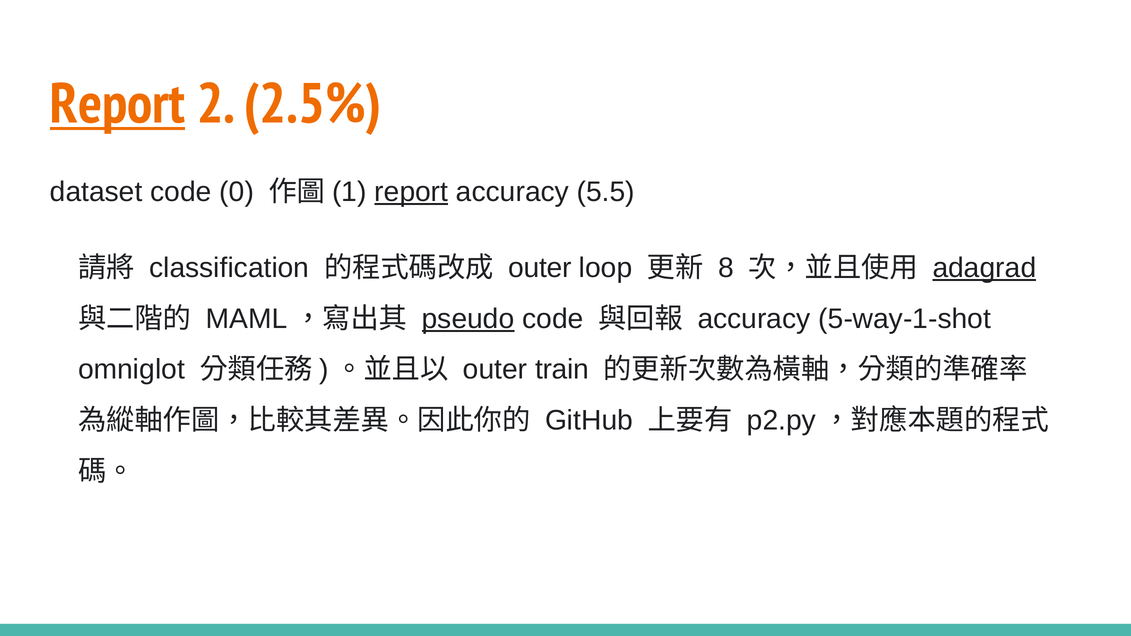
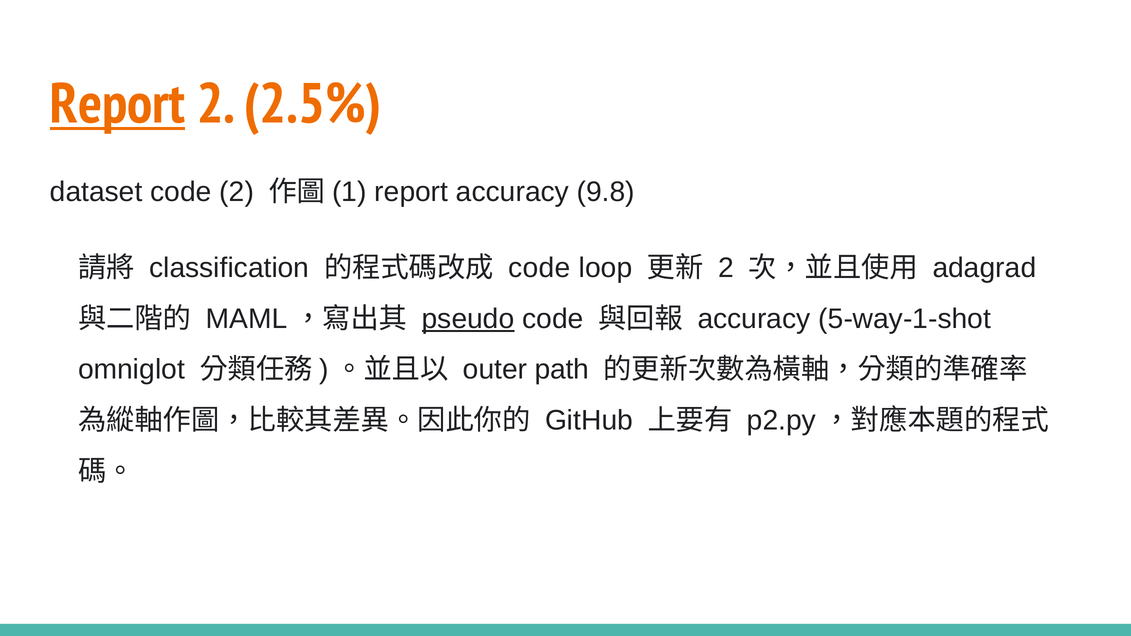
code 0: 0 -> 2 (237, 192)
report underline: present -> none (411, 192)
5.5: 5.5 -> 9.8 (606, 192)
outer: outer -> code (540, 268)
8: 8 -> 2 (726, 268)
adagrad underline: present -> none (984, 268)
train: train -> path (562, 370)
